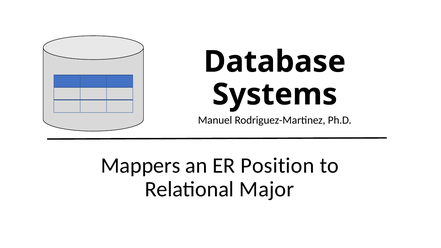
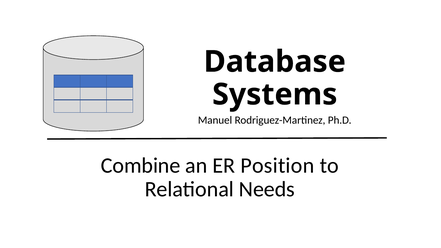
Mappers: Mappers -> Combine (141, 166)
Major: Major -> Needs (267, 189)
